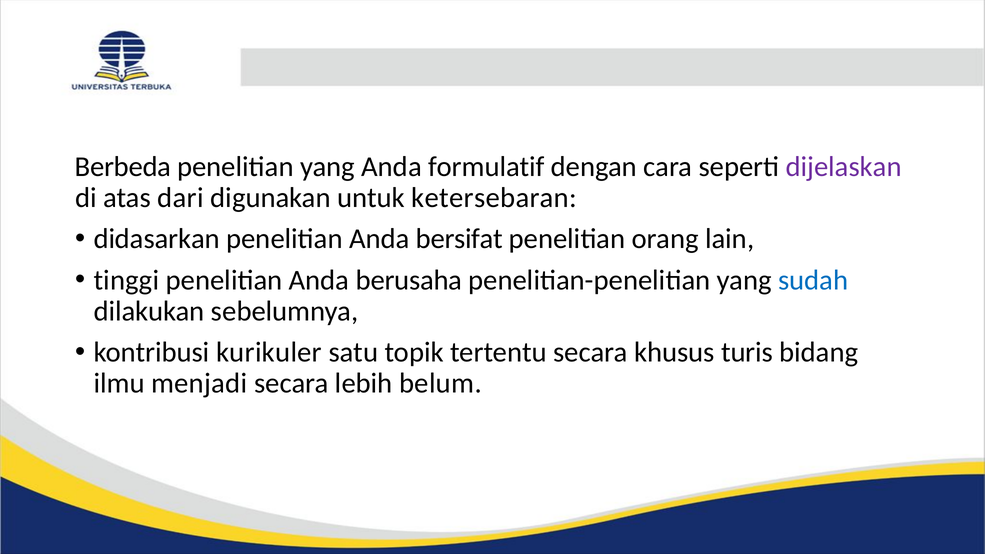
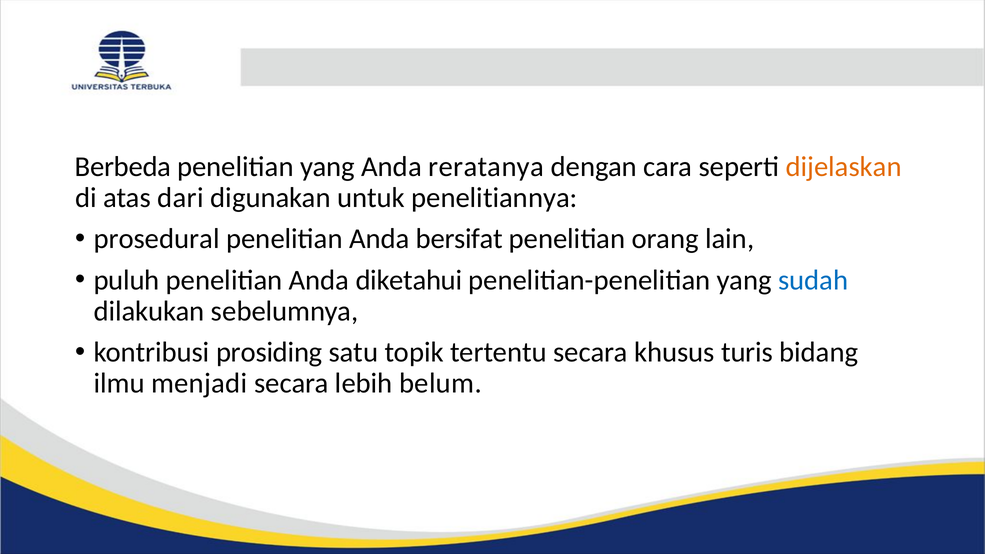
formulatif: formulatif -> reratanya (486, 167)
dijelaskan colour: purple -> orange (844, 167)
ketersebaran: ketersebaran -> penelitiannya (494, 198)
didasarkan: didasarkan -> prosedural (157, 239)
tinggi: tinggi -> puluh (127, 280)
berusaha: berusaha -> diketahui (409, 280)
kurikuler: kurikuler -> prosiding (269, 353)
